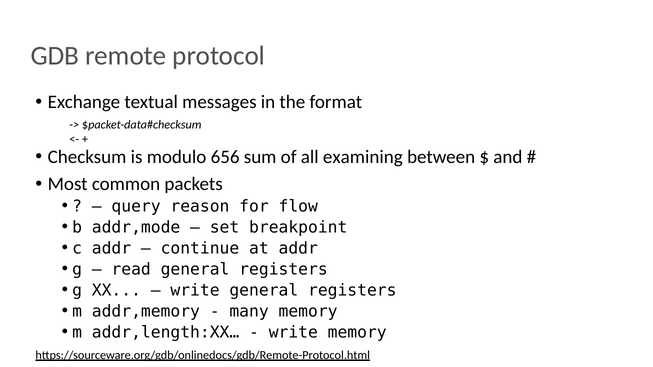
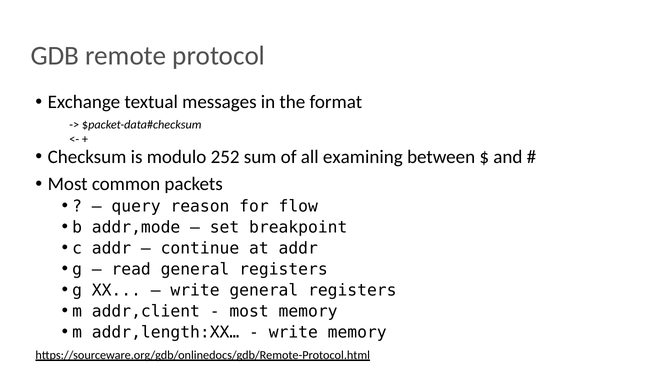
656: 656 -> 252 (225, 157)
addr,memory: addr,memory -> addr,client (146, 312)
many: many -> most (249, 312)
